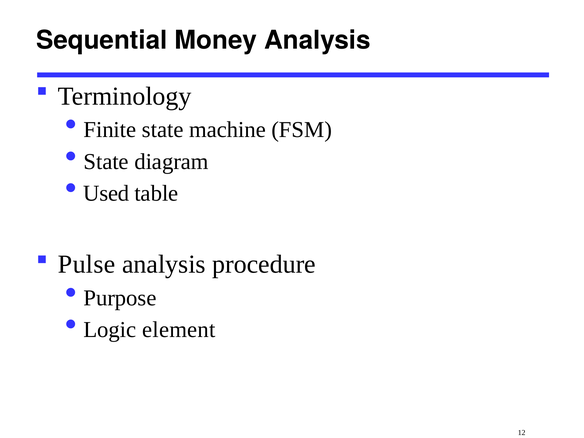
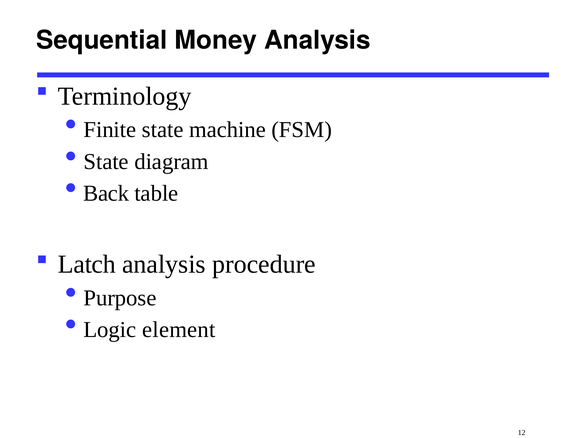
Used: Used -> Back (106, 193)
Pulse: Pulse -> Latch (87, 264)
